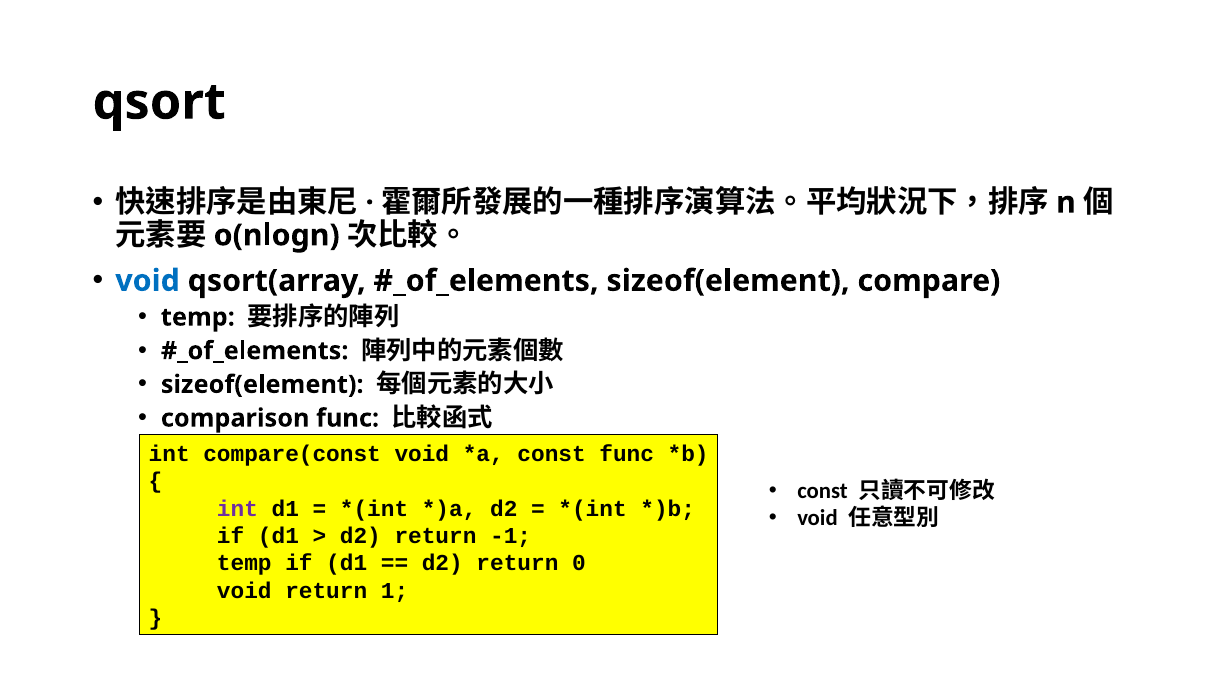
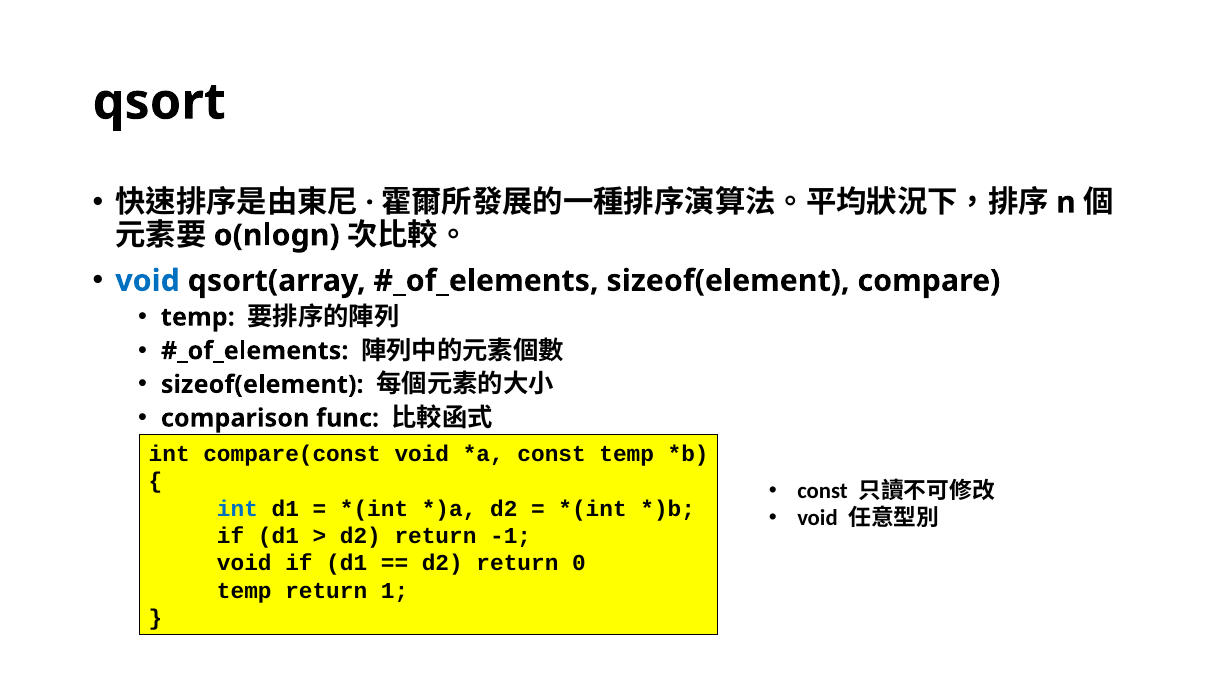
const func: func -> temp (627, 454)
int colour: purple -> blue (237, 509)
temp: temp -> void (244, 563)
void: void -> temp (244, 590)
